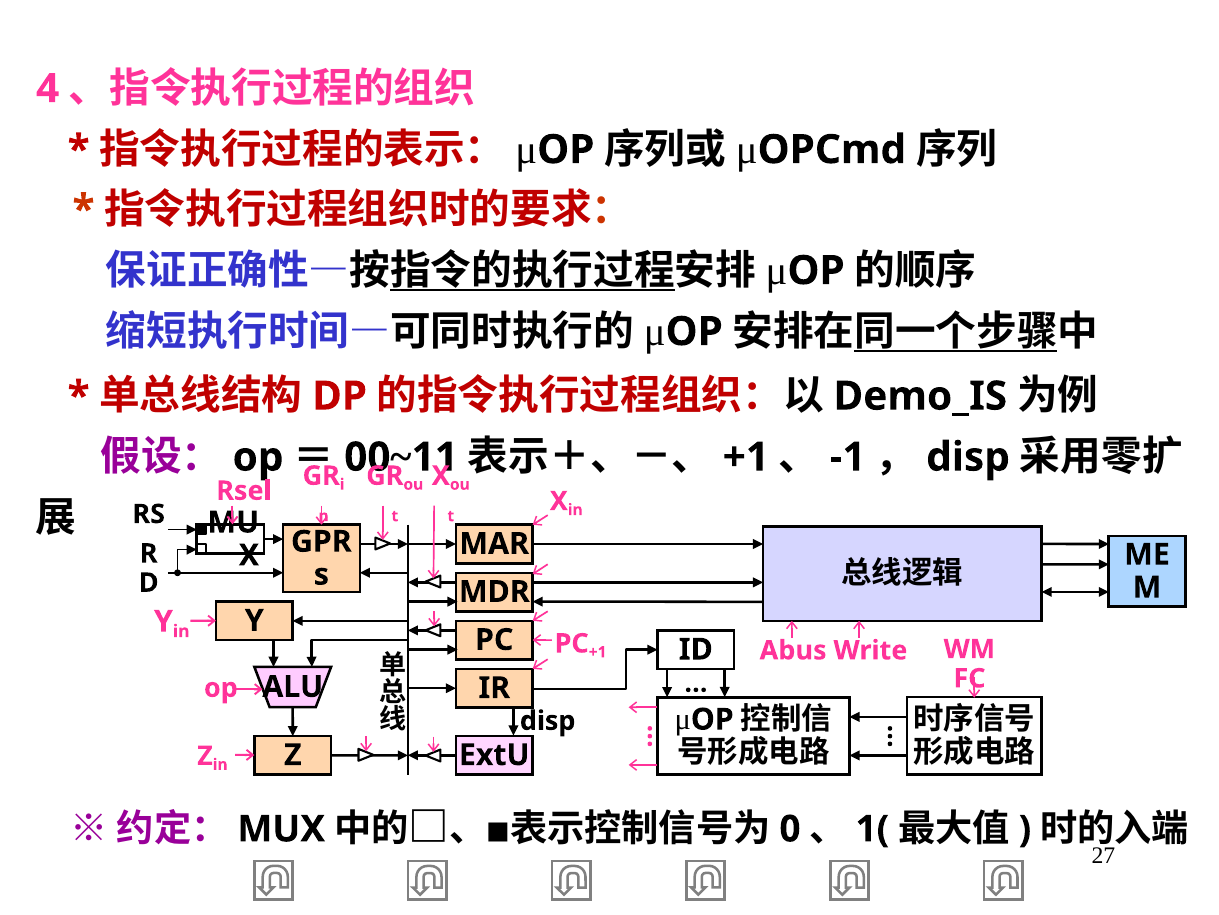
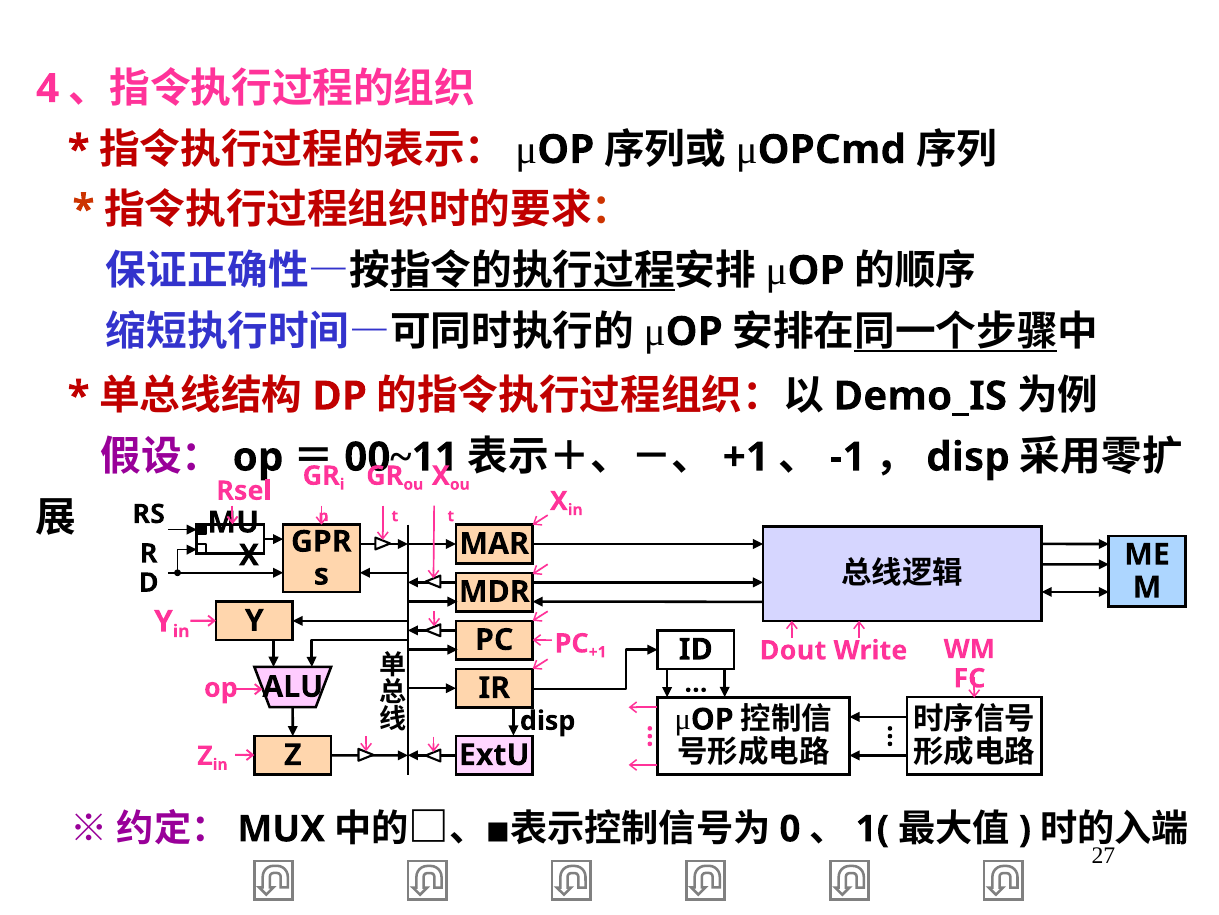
Abus: Abus -> Dout (793, 650)
